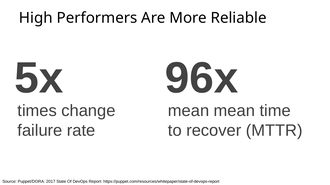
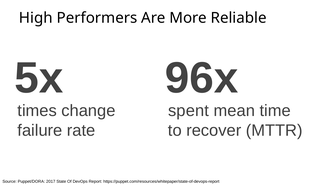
mean: mean -> spent (189, 111)
